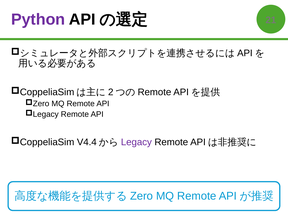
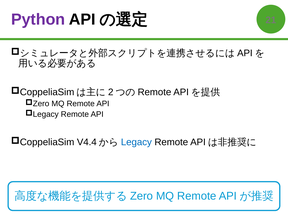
Legacy colour: purple -> blue (136, 142)
